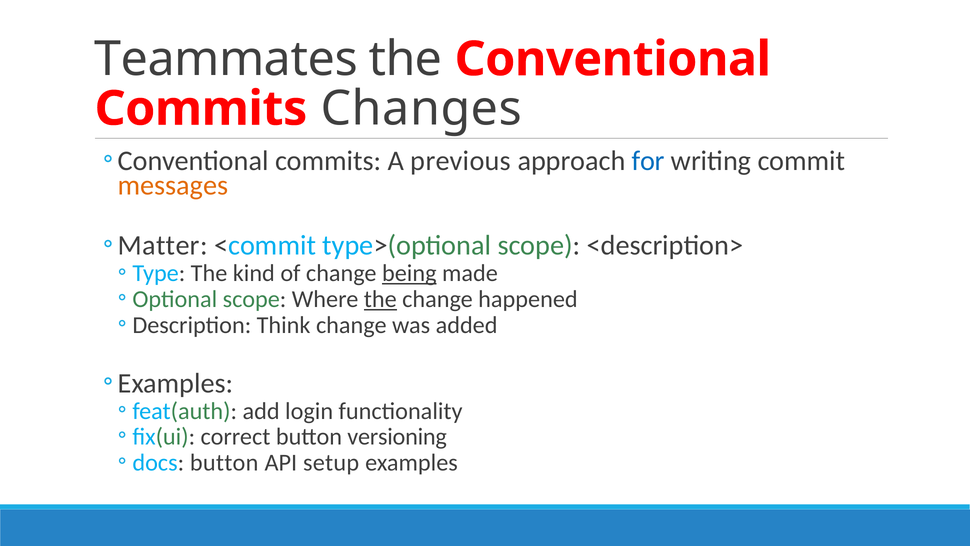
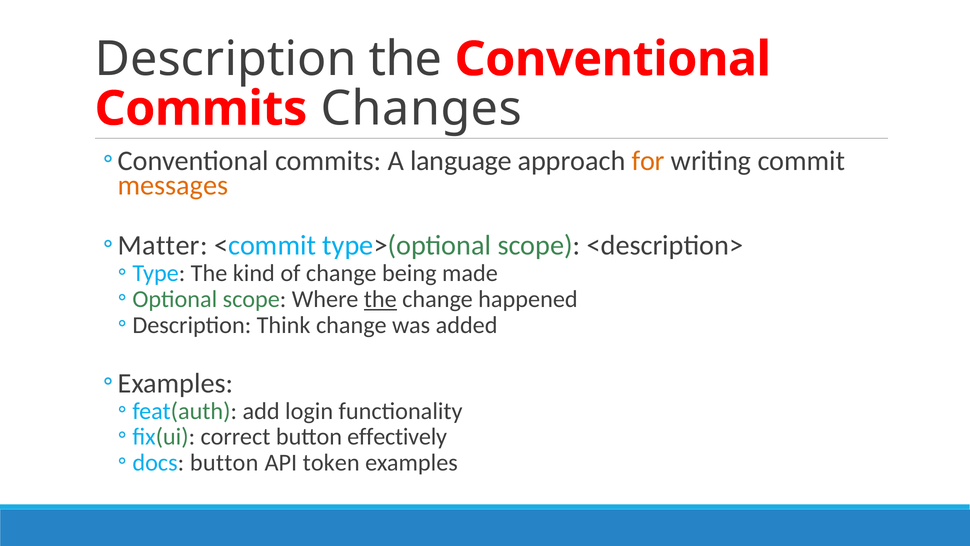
Teammates: Teammates -> Description (226, 59)
previous: previous -> language (461, 161)
for colour: blue -> orange (648, 161)
being underline: present -> none (409, 273)
versioning: versioning -> effectively (397, 437)
setup: setup -> token (331, 462)
